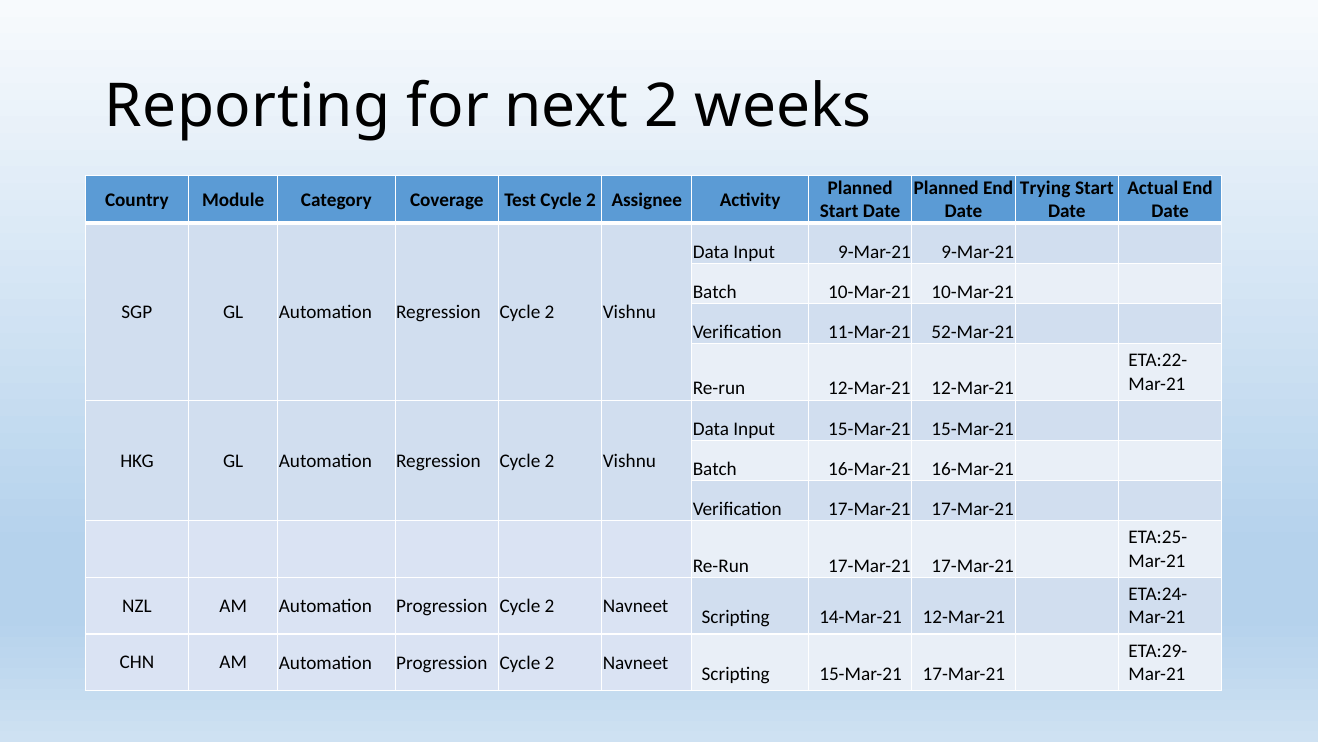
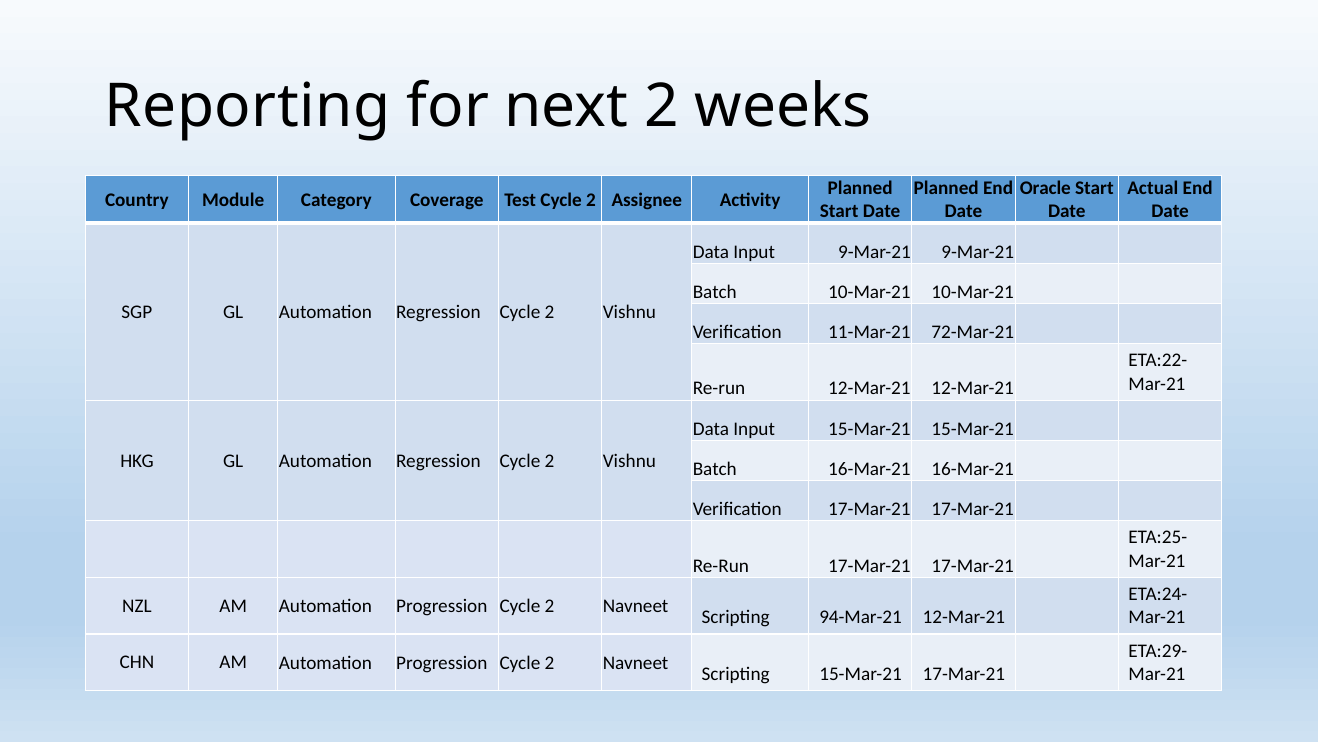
Trying: Trying -> Oracle (1045, 188)
52-Mar-21: 52-Mar-21 -> 72-Mar-21 (973, 332)
14-Mar-21: 14-Mar-21 -> 94-Mar-21 (861, 617)
